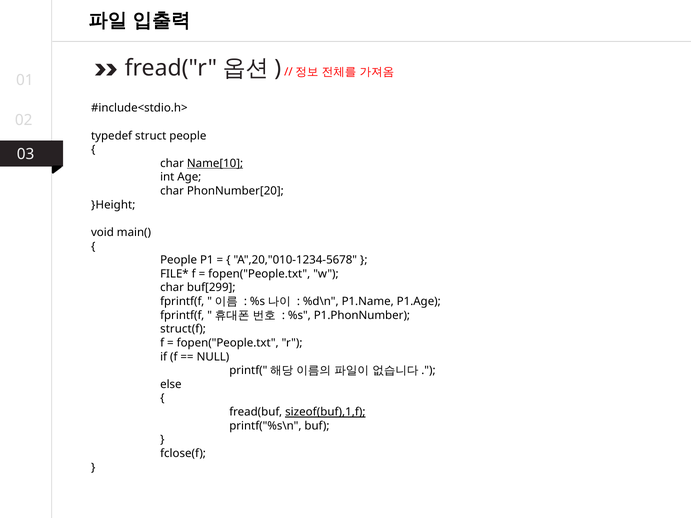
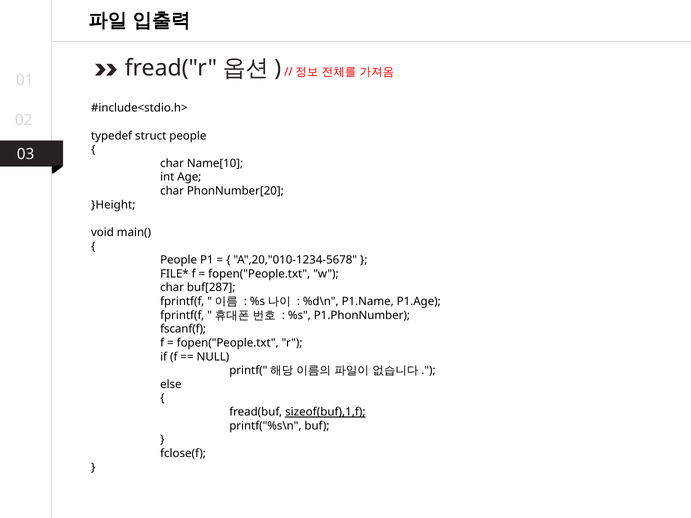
Name[10 underline: present -> none (215, 163)
buf[299: buf[299 -> buf[287 (211, 288)
struct(f: struct(f -> fscanf(f (183, 329)
